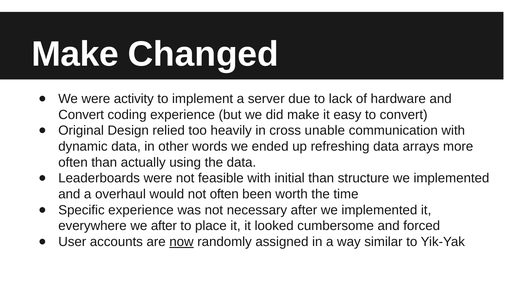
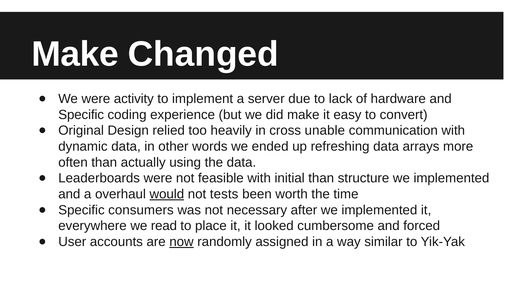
Convert: Convert -> Specific (81, 115)
would underline: none -> present (167, 194)
not often: often -> tests (224, 194)
Specific experience: experience -> consumers (141, 210)
we after: after -> read (164, 226)
